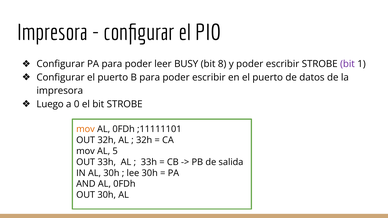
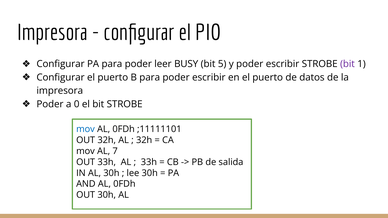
8: 8 -> 5 (222, 64)
Luego: Luego -> Poder (50, 104)
mov colour: orange -> blue (85, 129)
5: 5 -> 7 (115, 151)
